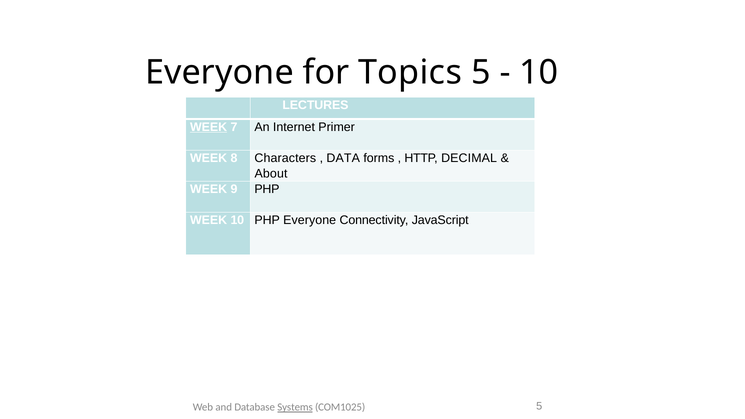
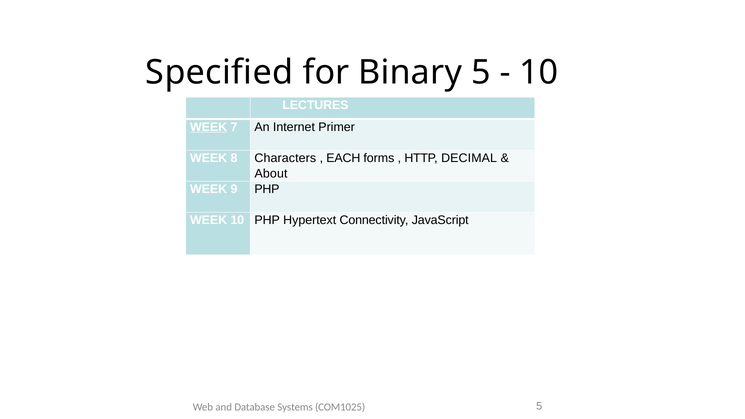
Everyone: Everyone -> Specified (219, 72)
Topics: Topics -> Binary (410, 72)
DATA: DATA -> EACH (343, 158)
PHP Everyone: Everyone -> Hypertext (310, 220)
Systems underline: present -> none (295, 407)
